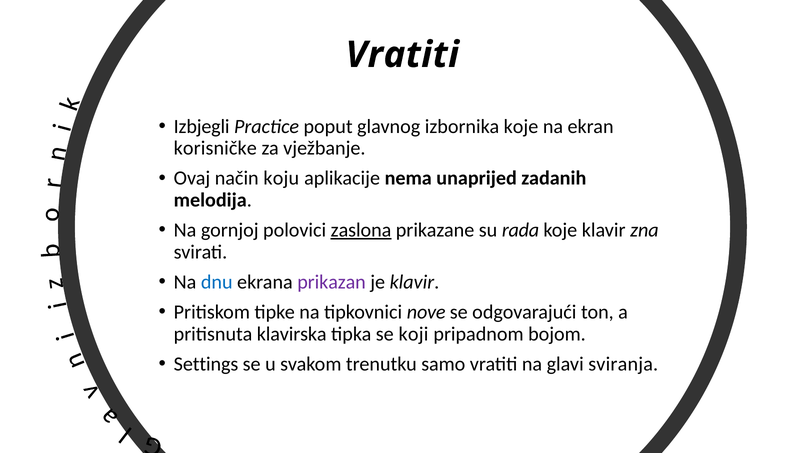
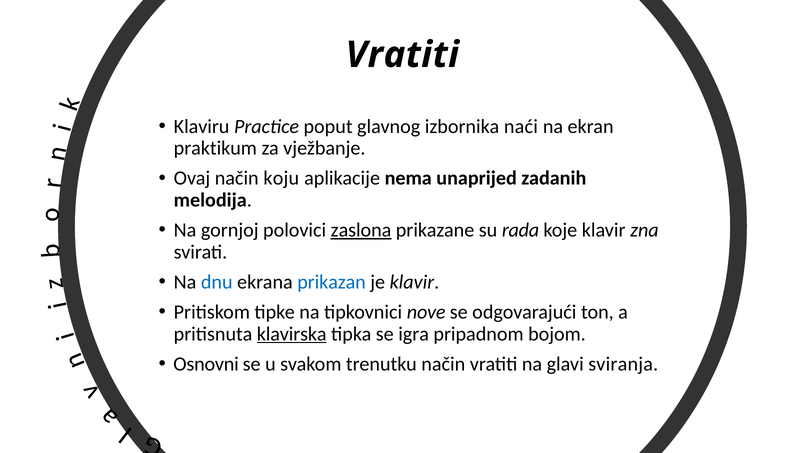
Izbjegli: Izbjegli -> Klaviru (202, 126)
izbornika koje: koje -> naći (521, 126)
korisničke: korisničke -> praktikum (215, 148)
prikazan colour: purple -> blue (332, 282)
klavirska underline: none -> present (292, 334)
koji: koji -> igra (414, 334)
Settings: Settings -> Osnovni (206, 364)
trenutku samo: samo -> način (443, 364)
